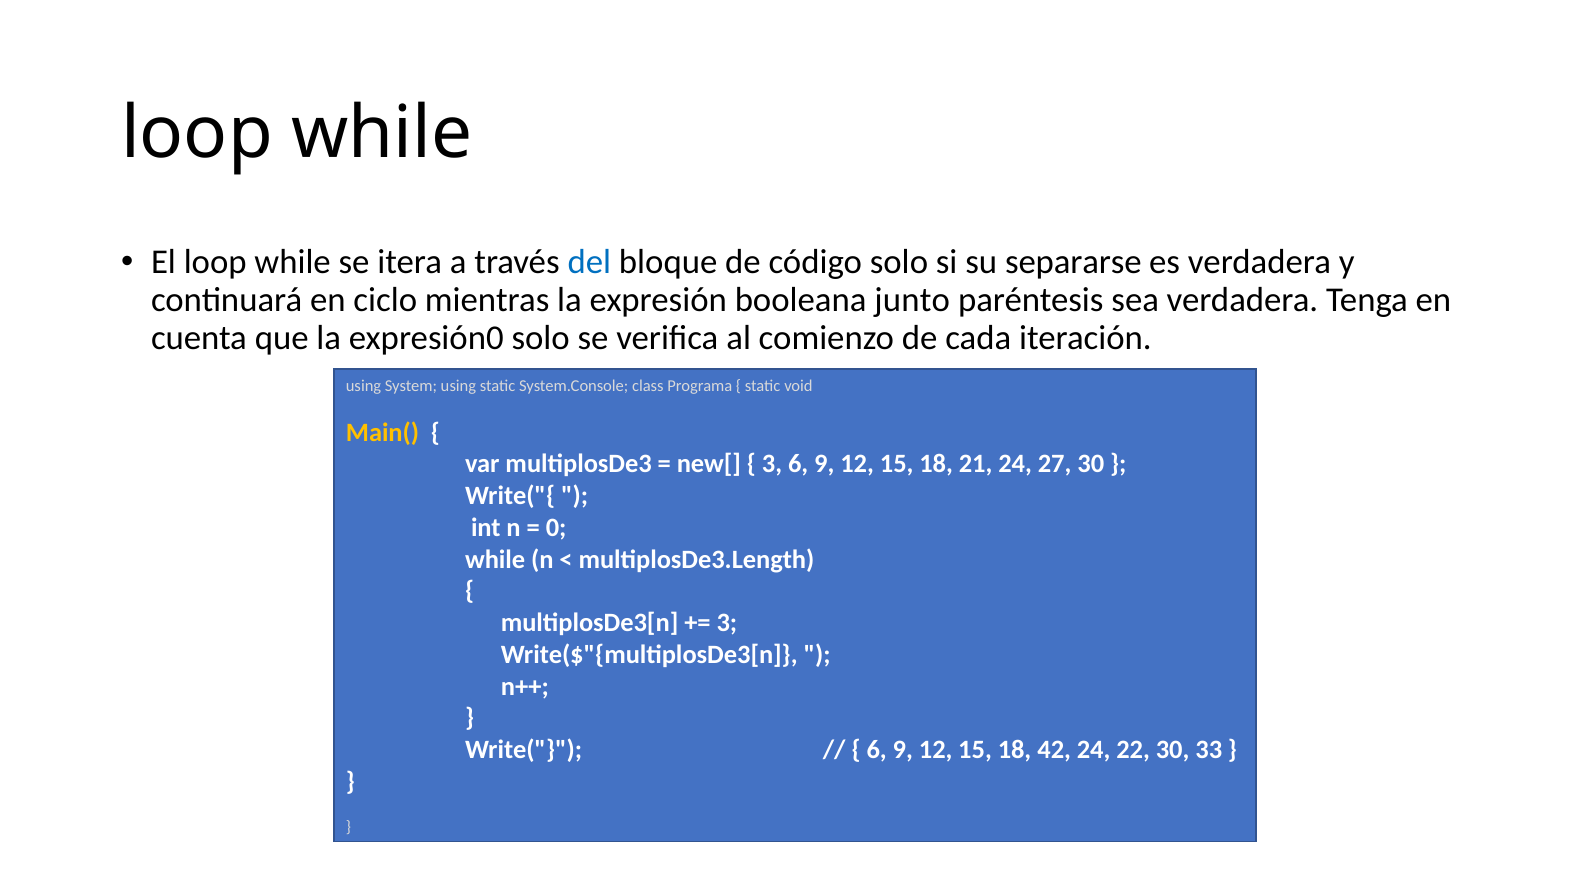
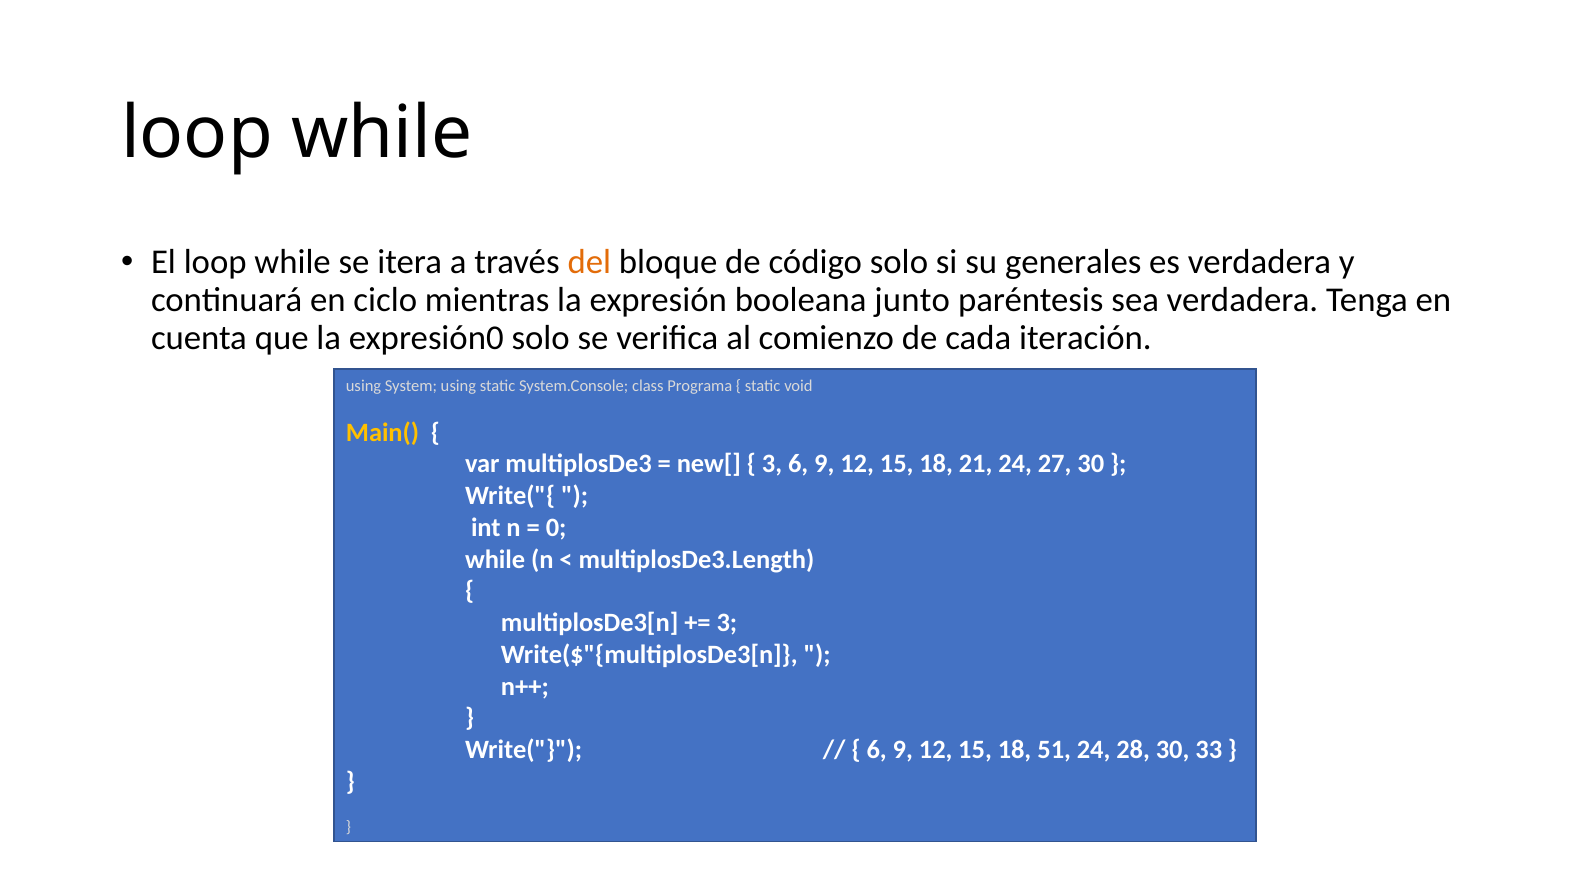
del colour: blue -> orange (589, 263)
separarse: separarse -> generales (1073, 263)
42: 42 -> 51 (1054, 750)
22: 22 -> 28 (1133, 750)
